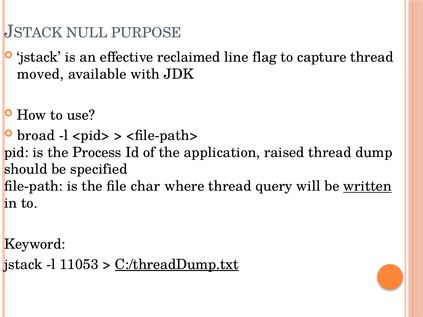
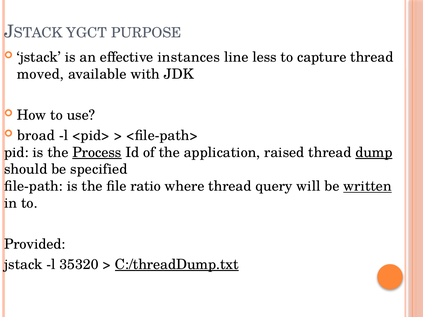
NULL: NULL -> YGCT (87, 33)
reclaimed: reclaimed -> instances (189, 57)
flag: flag -> less (265, 57)
Process underline: none -> present (97, 153)
dump underline: none -> present (374, 153)
char: char -> ratio (146, 186)
Keyword: Keyword -> Provided (35, 244)
11053: 11053 -> 35320 (79, 265)
